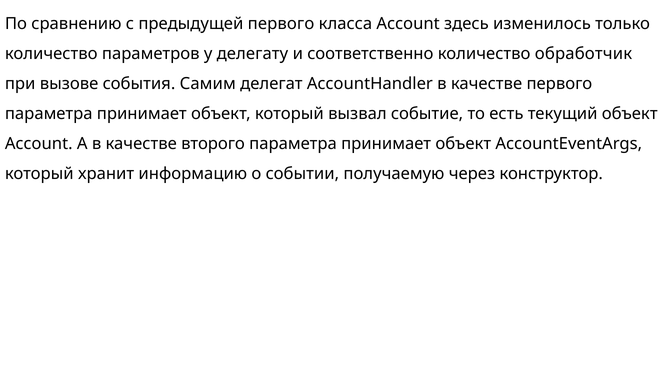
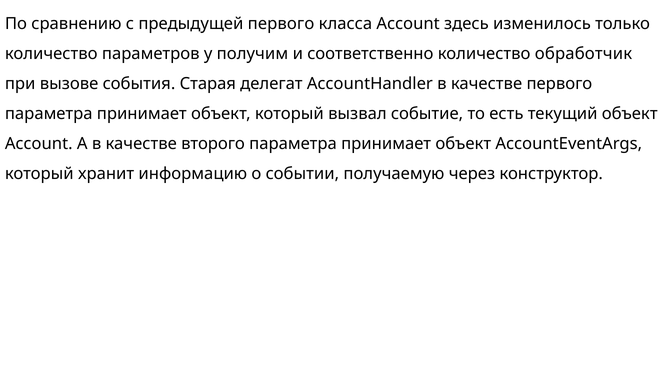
делегату: делегату -> получим (252, 54)
Самим: Самим -> Старая (208, 84)
